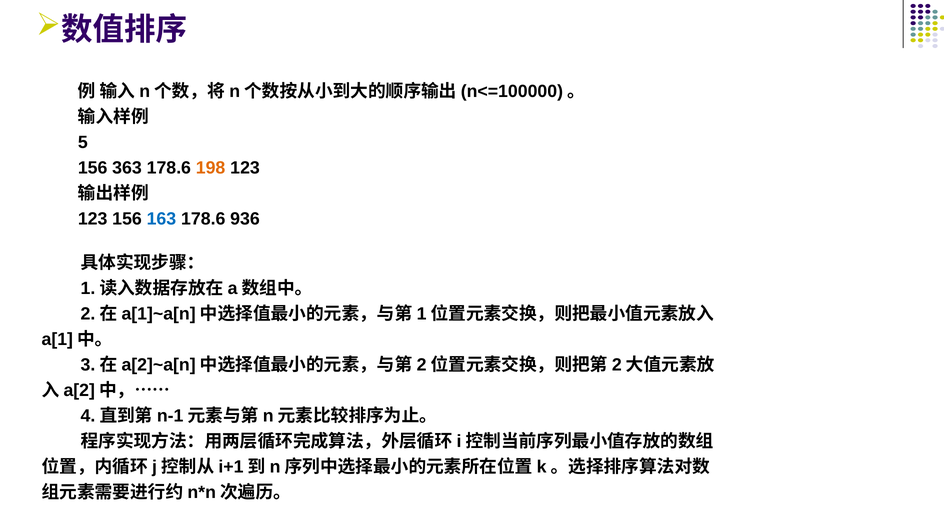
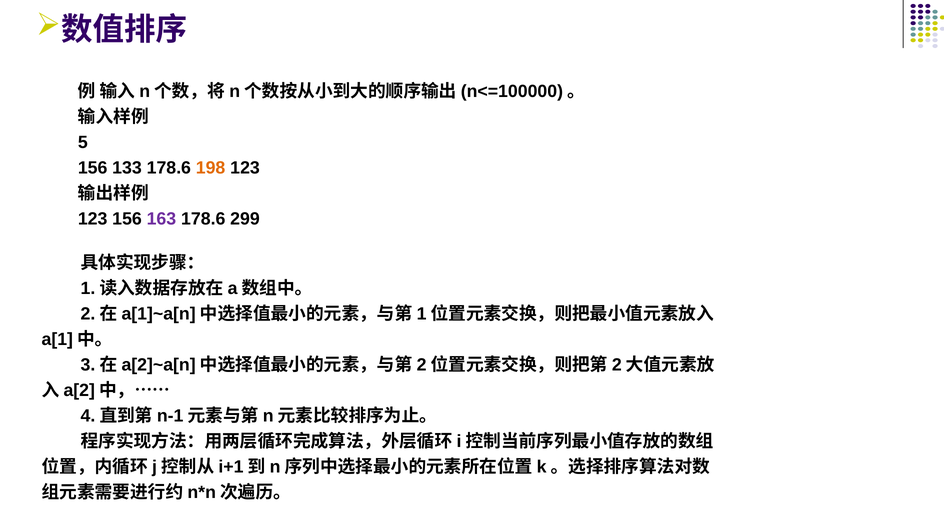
363: 363 -> 133 (127, 168)
163 colour: blue -> purple (161, 219)
936: 936 -> 299 (245, 219)
